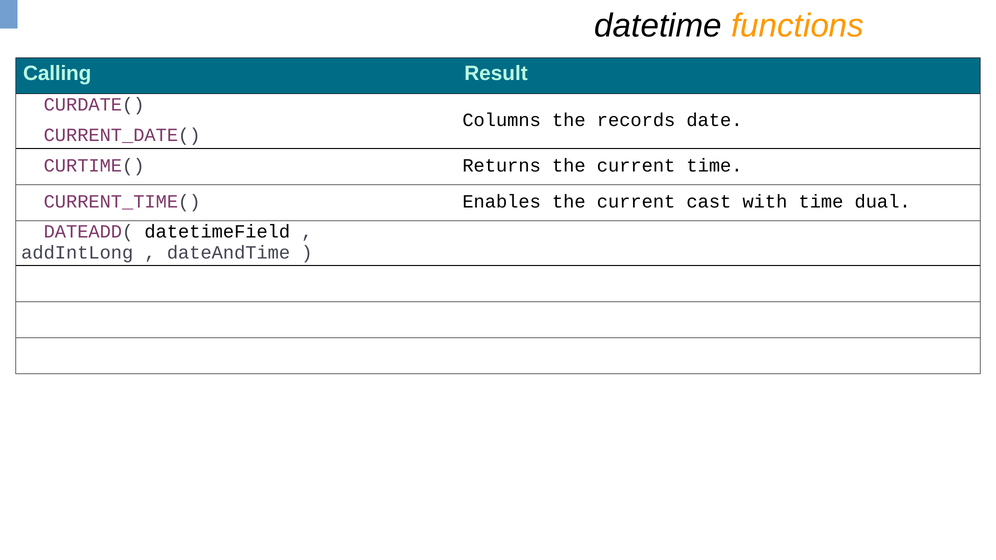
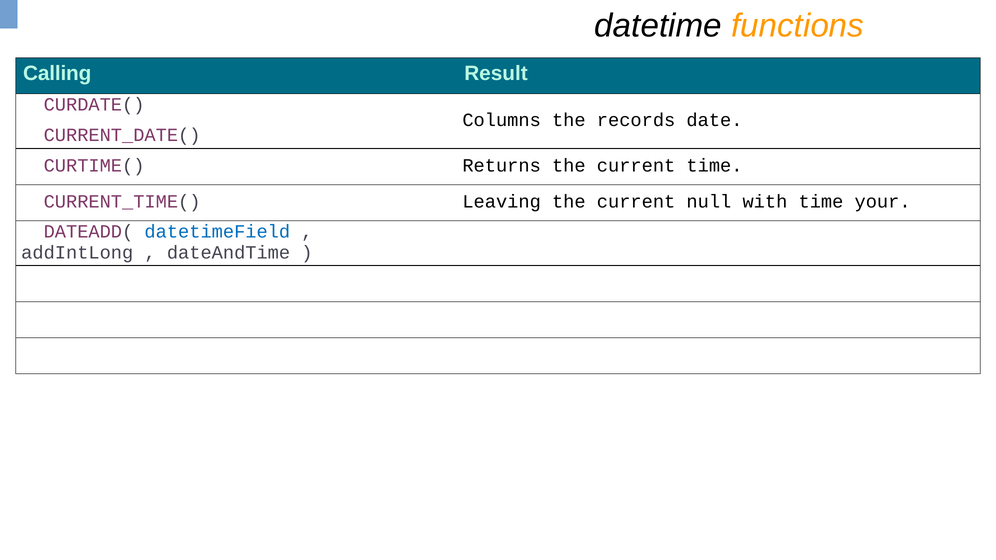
Enables: Enables -> Leaving (502, 202)
cast: cast -> null (709, 202)
dual: dual -> your (883, 202)
datetimeField colour: black -> blue (217, 231)
